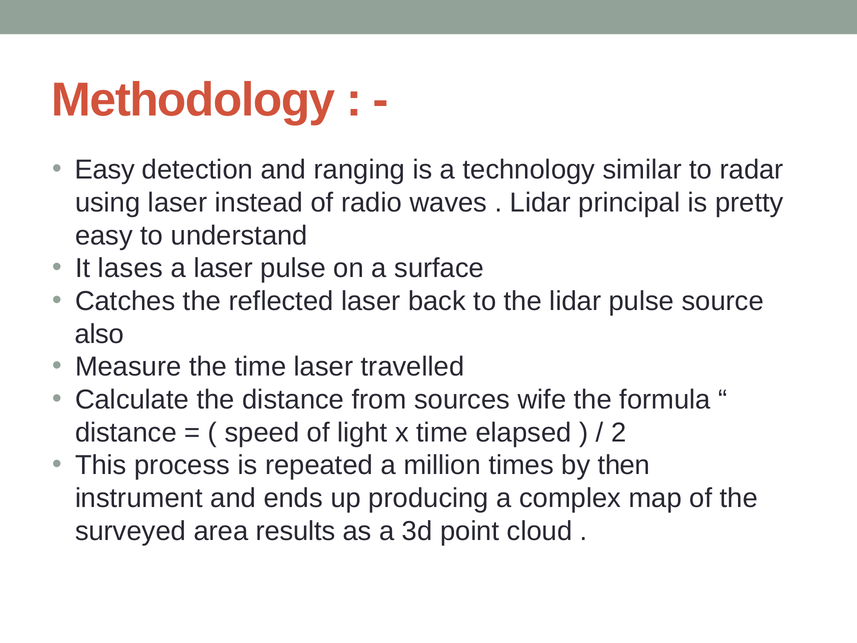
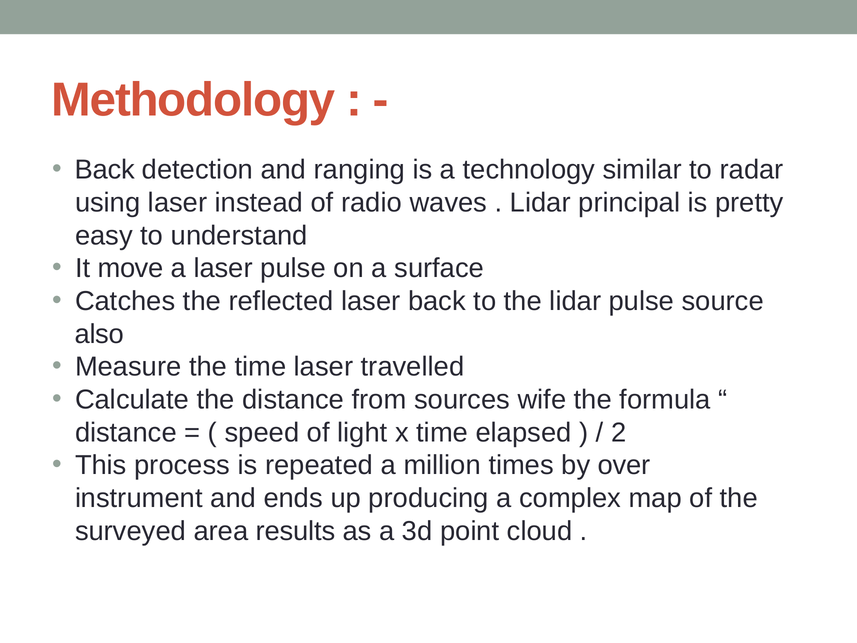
Easy: Easy -> Back (105, 170)
lases: lases -> move (131, 268)
then: then -> over (624, 465)
